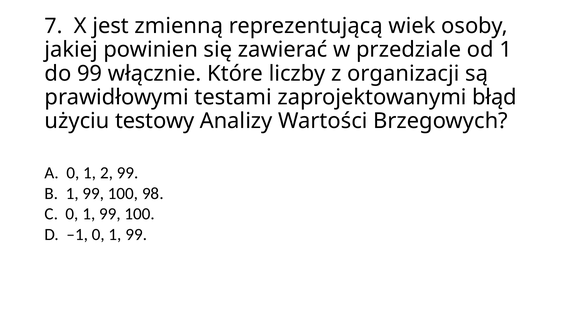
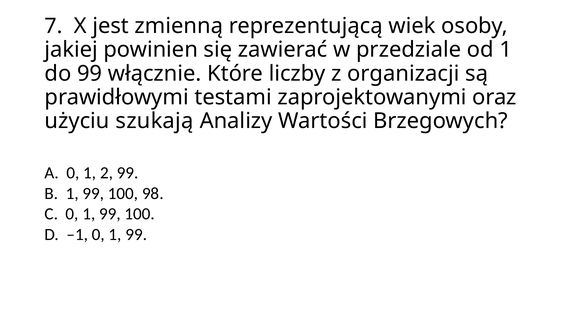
błąd: błąd -> oraz (494, 97)
testowy: testowy -> szukają (155, 121)
